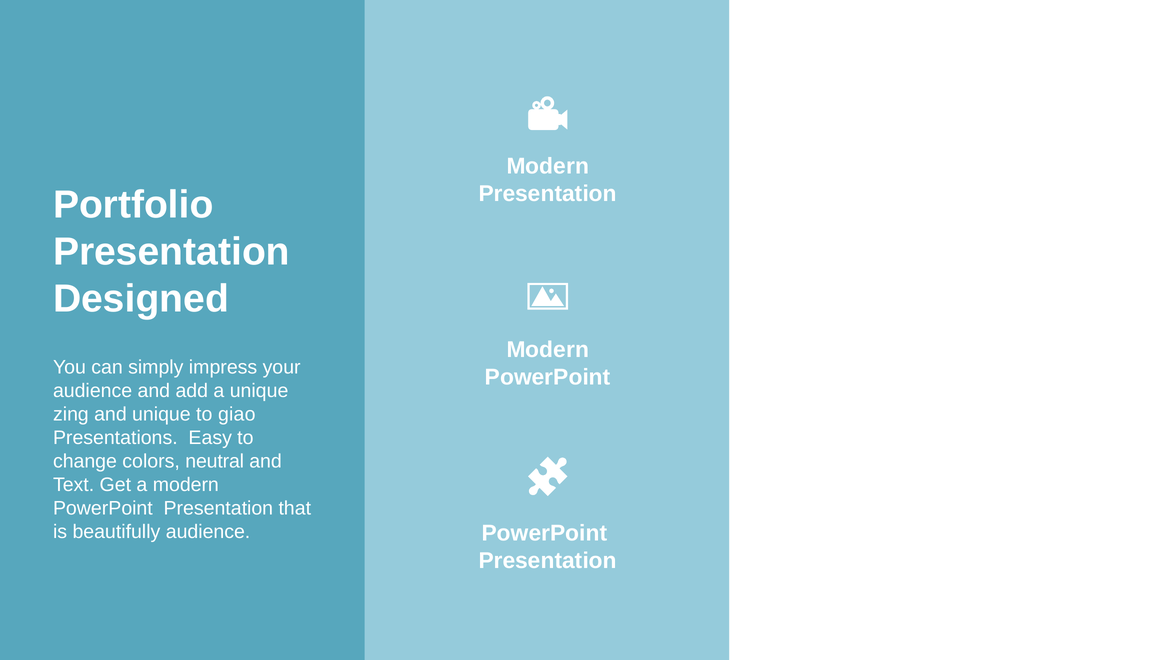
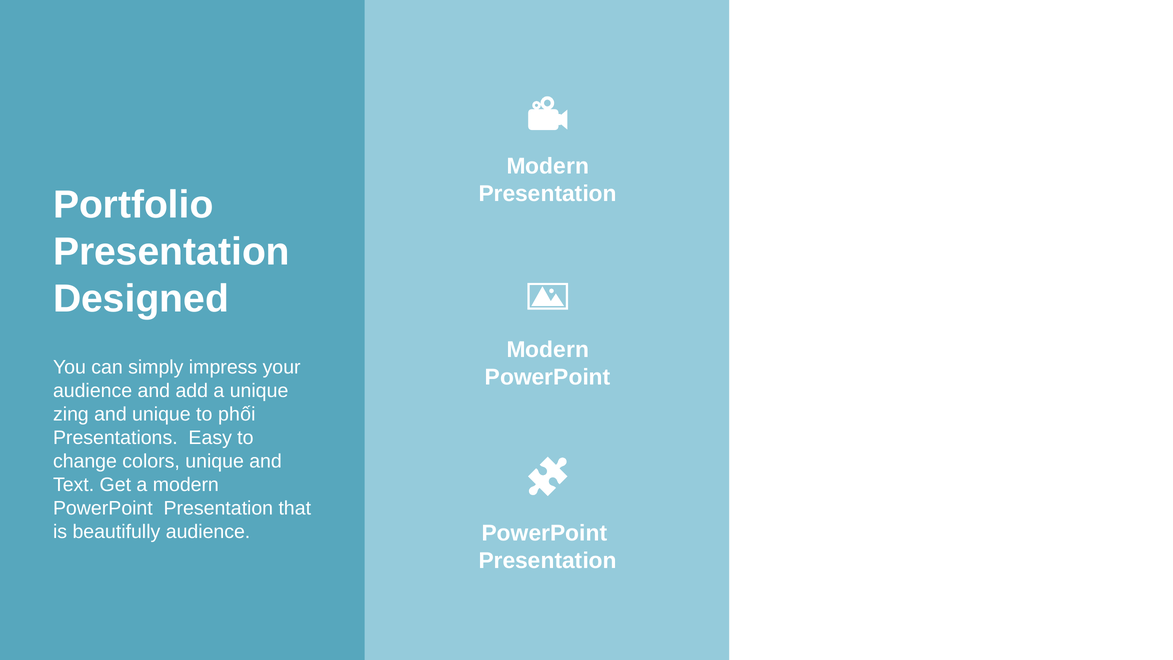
giao: giao -> phối (237, 414)
colors neutral: neutral -> unique (215, 461)
